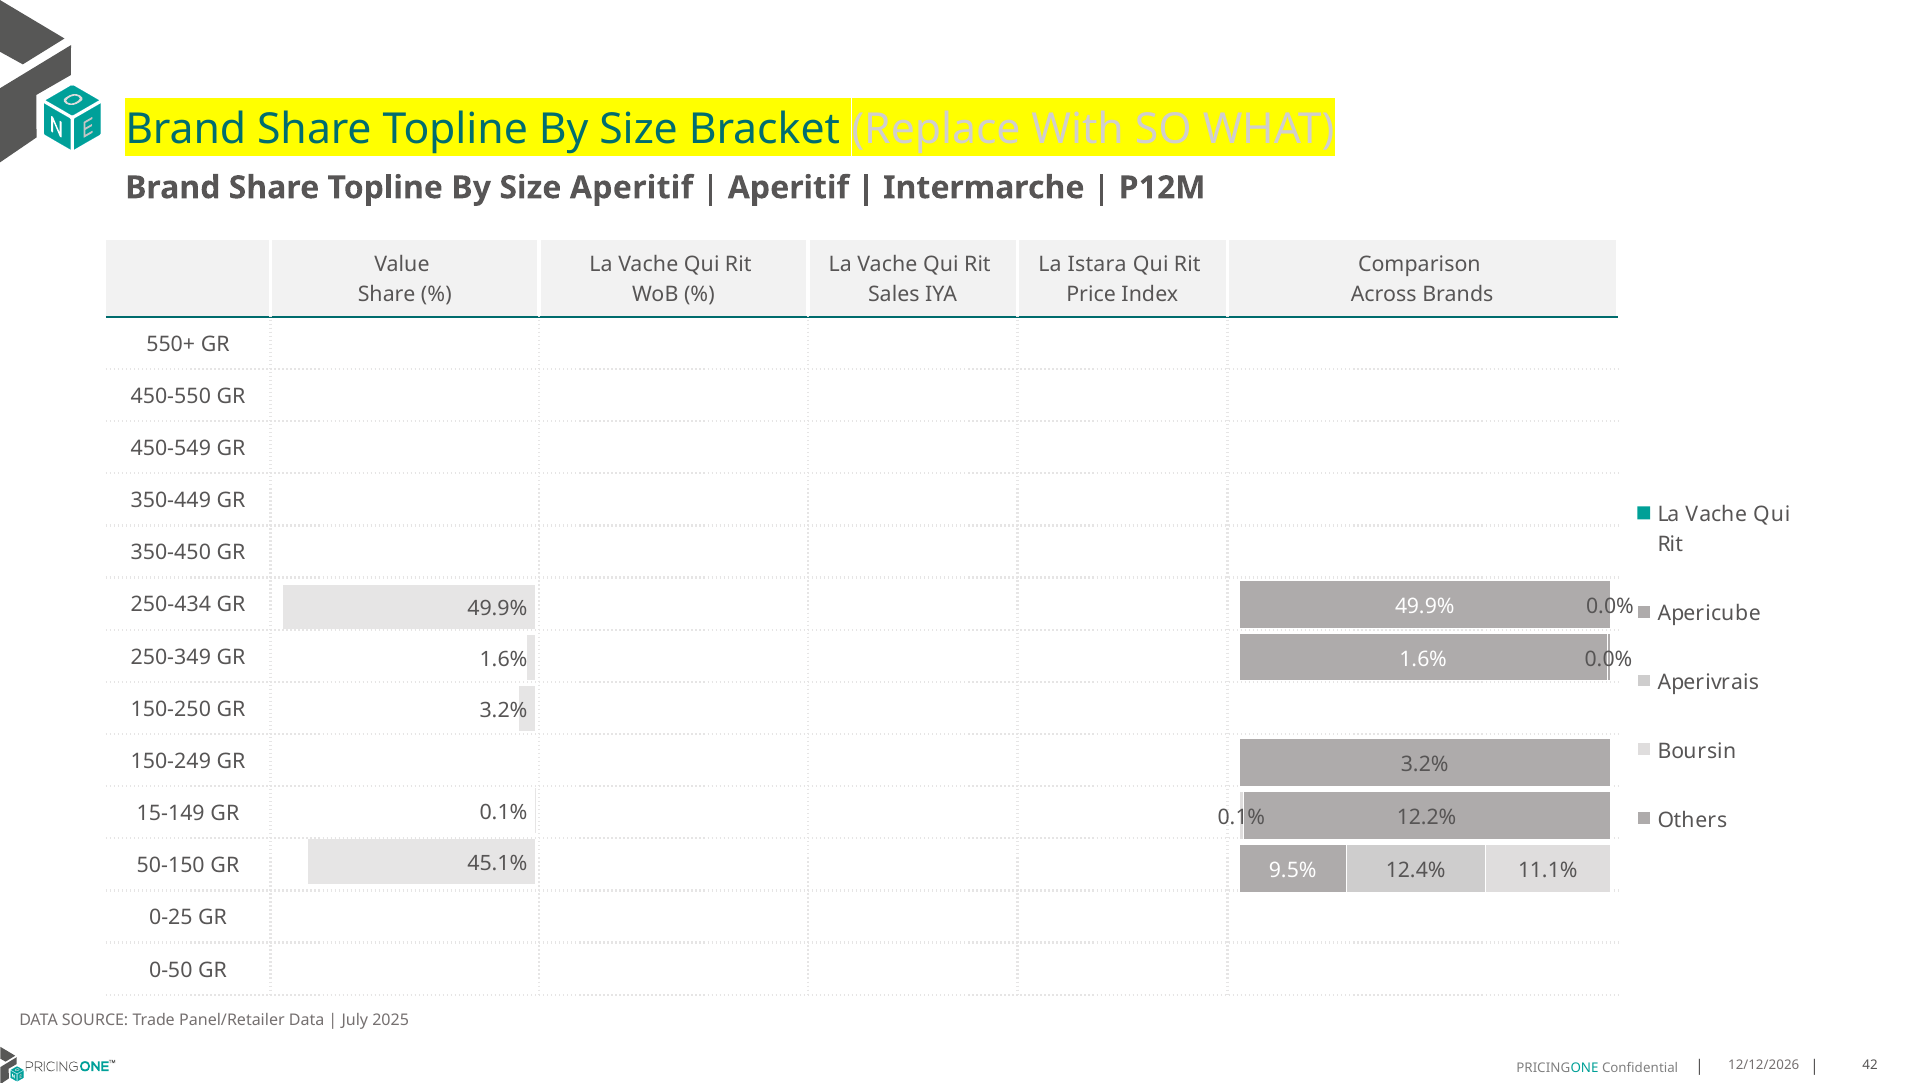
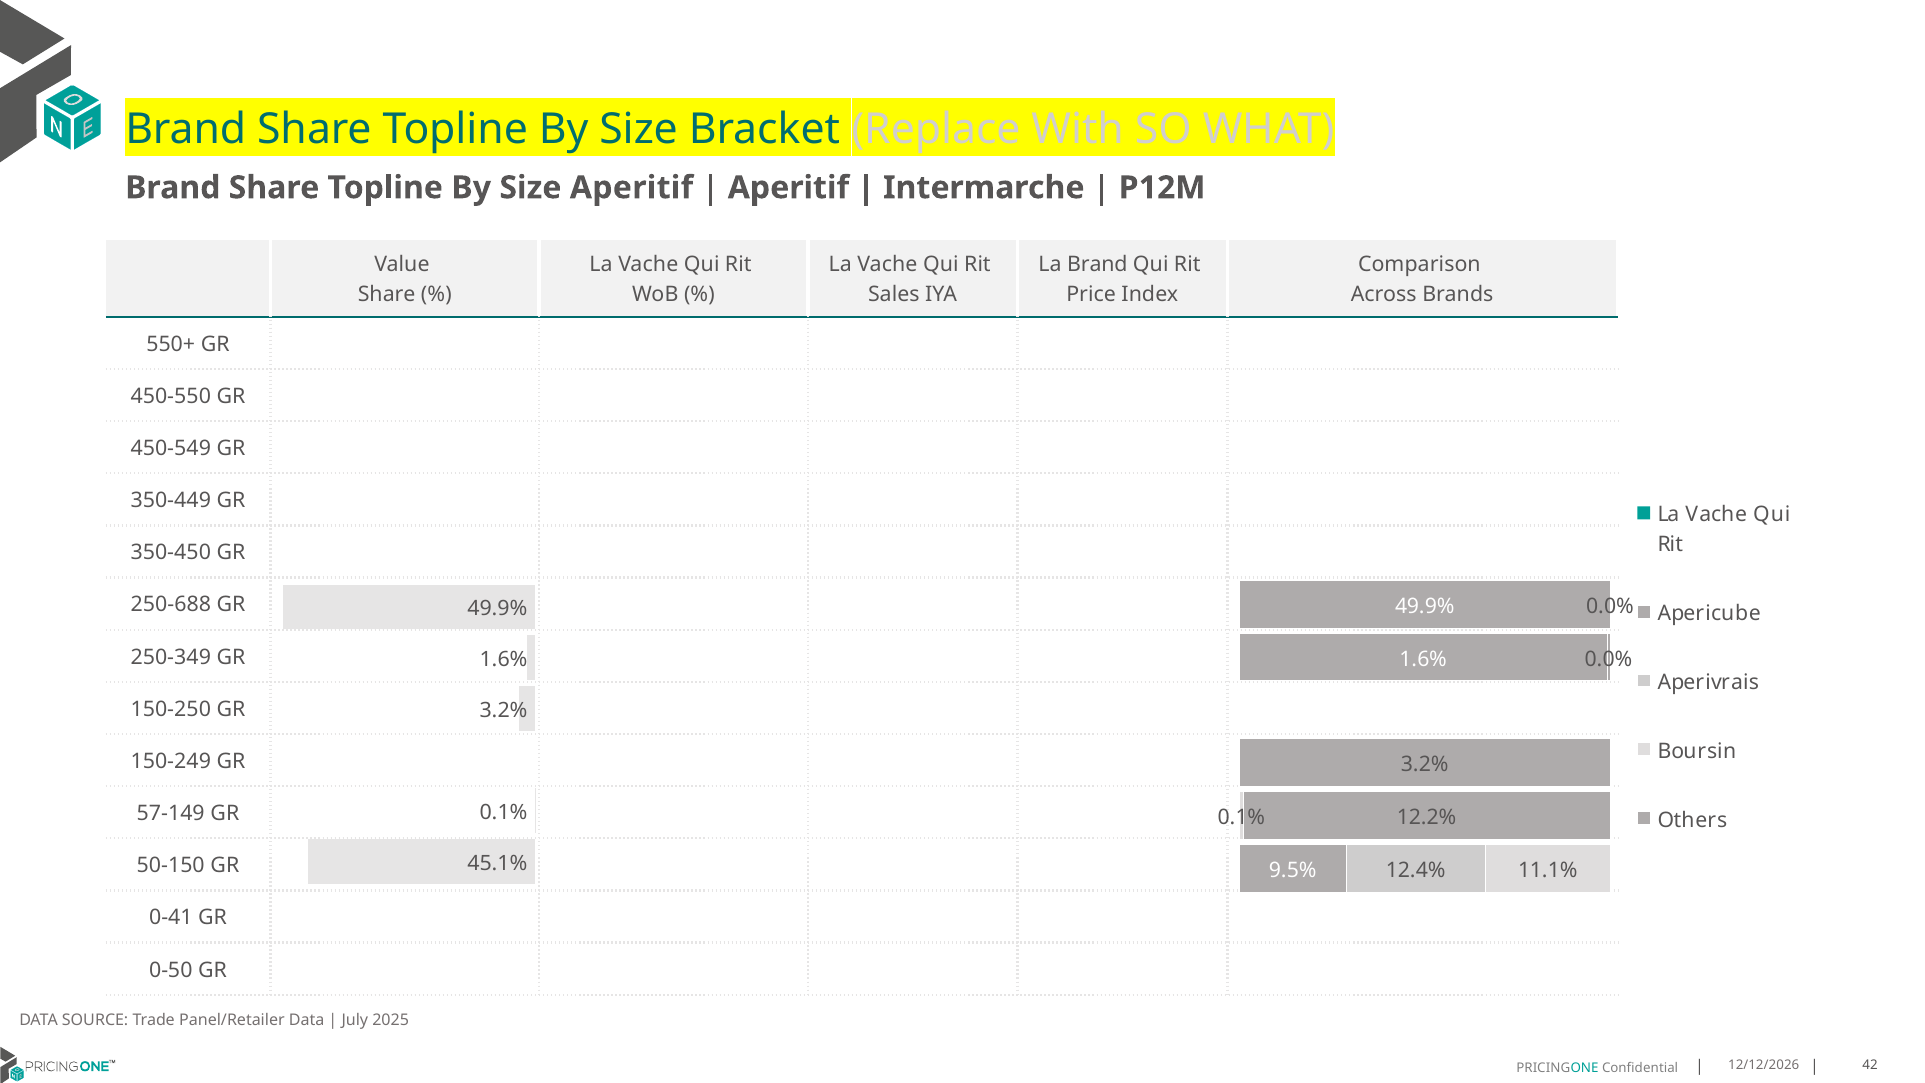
La Istara: Istara -> Brand (1097, 264)
250-434: 250-434 -> 250-688 (171, 605)
15-149: 15-149 -> 57-149 (171, 813)
0-25: 0-25 -> 0-41 (171, 918)
